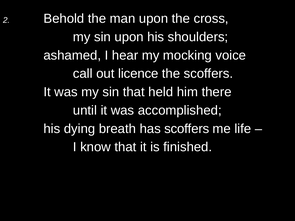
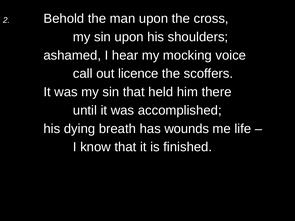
has scoffers: scoffers -> wounds (187, 129)
